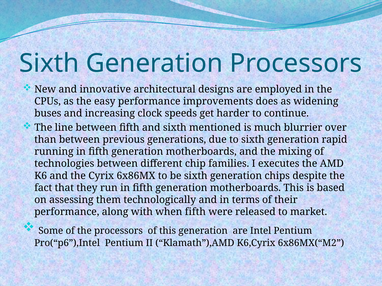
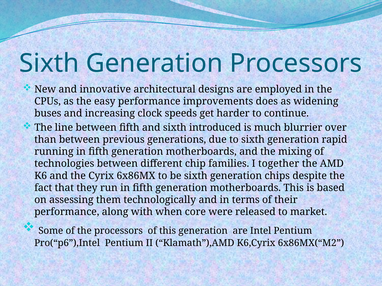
mentioned: mentioned -> introduced (215, 128)
executes: executes -> together (279, 164)
when fifth: fifth -> core (195, 212)
